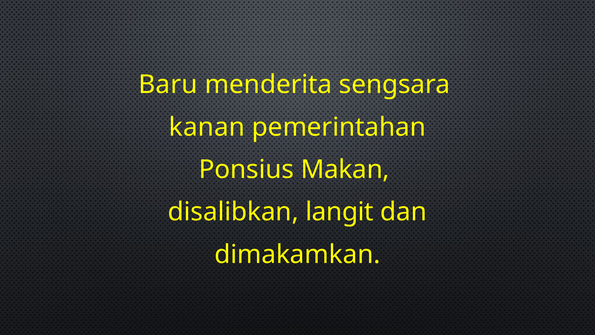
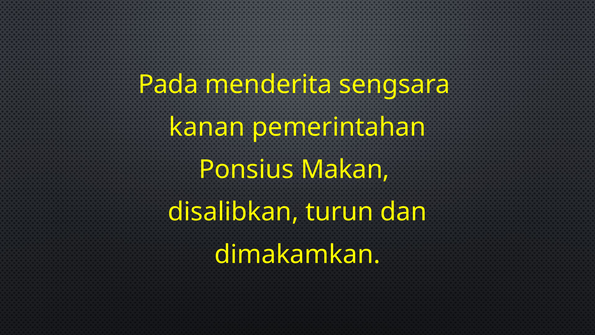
Baru: Baru -> Pada (168, 85)
langit: langit -> turun (339, 212)
